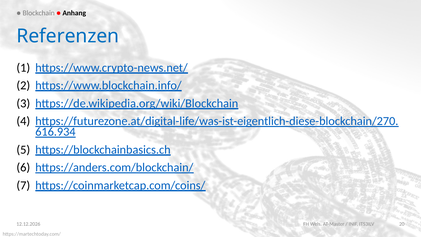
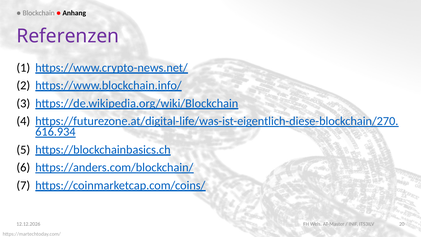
Referenzen colour: blue -> purple (68, 36)
